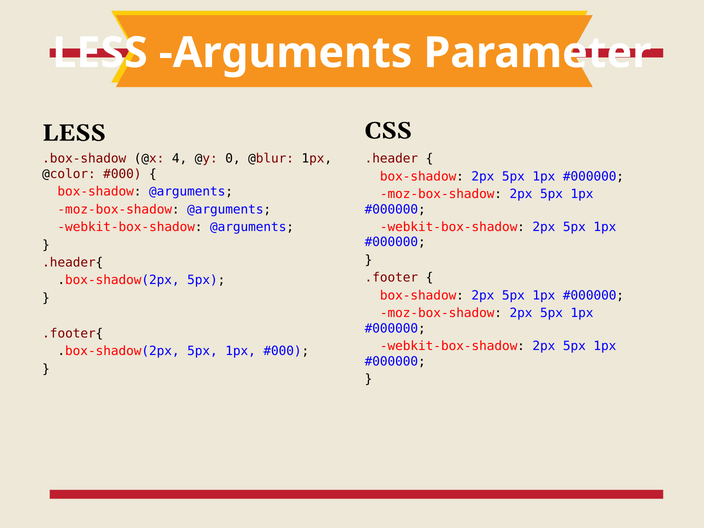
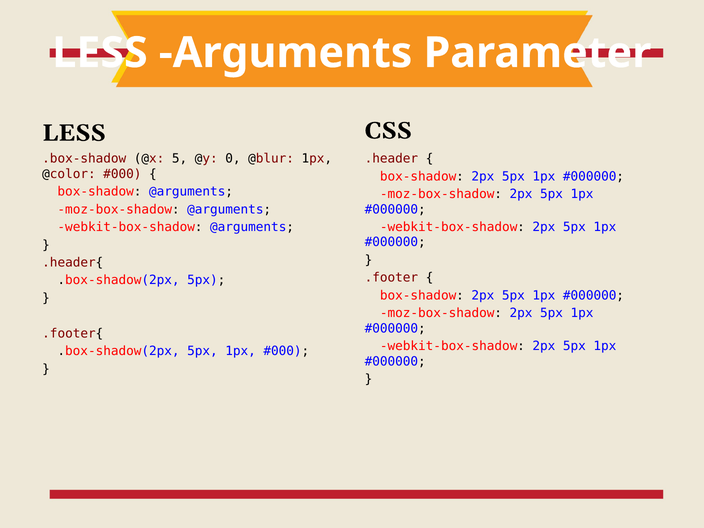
4: 4 -> 5 (180, 159)
